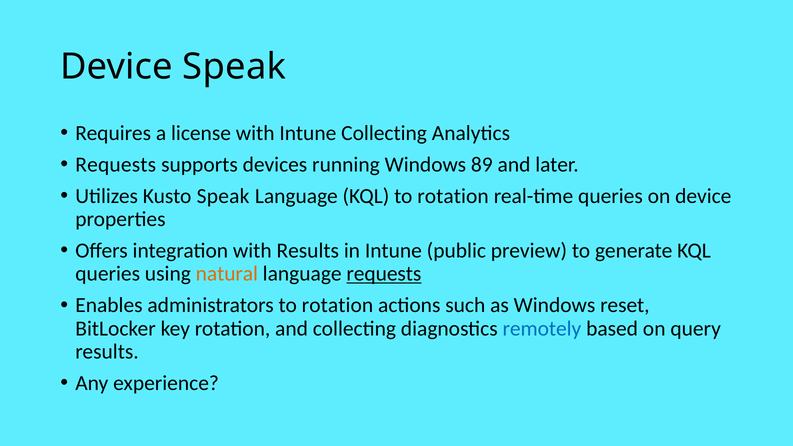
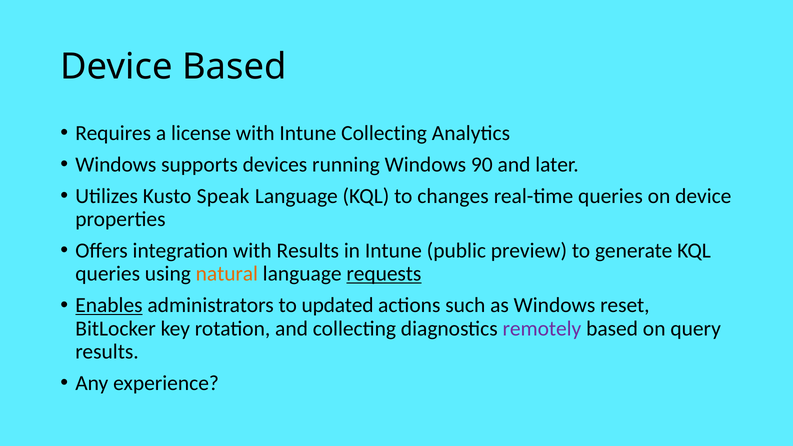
Device Speak: Speak -> Based (234, 67)
Requests: Requests -> Windows (116, 165)
89: 89 -> 90 (482, 165)
KQL to rotation: rotation -> changes (453, 196)
Enables underline: none -> present (109, 305)
administrators to rotation: rotation -> updated (338, 305)
remotely colour: blue -> purple (542, 328)
